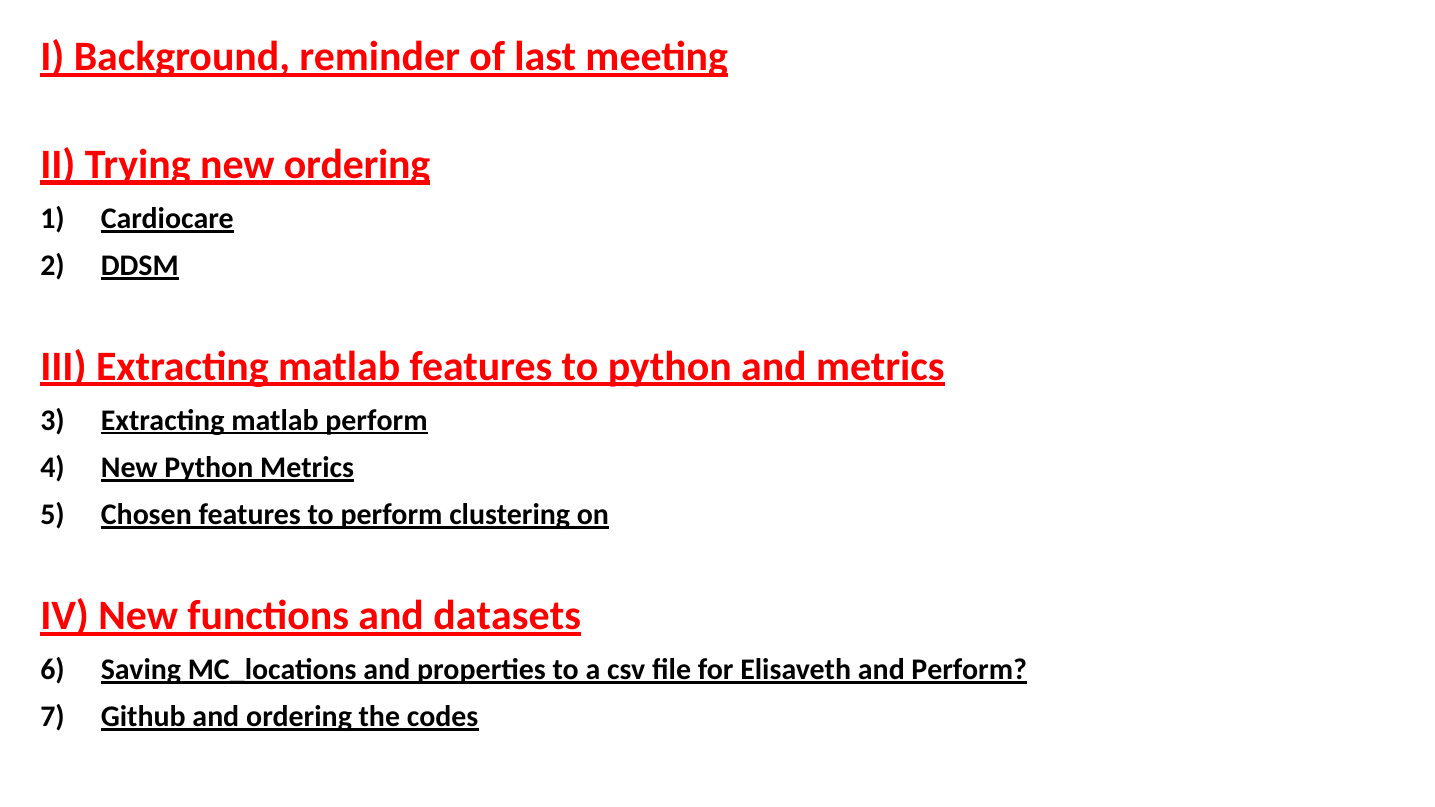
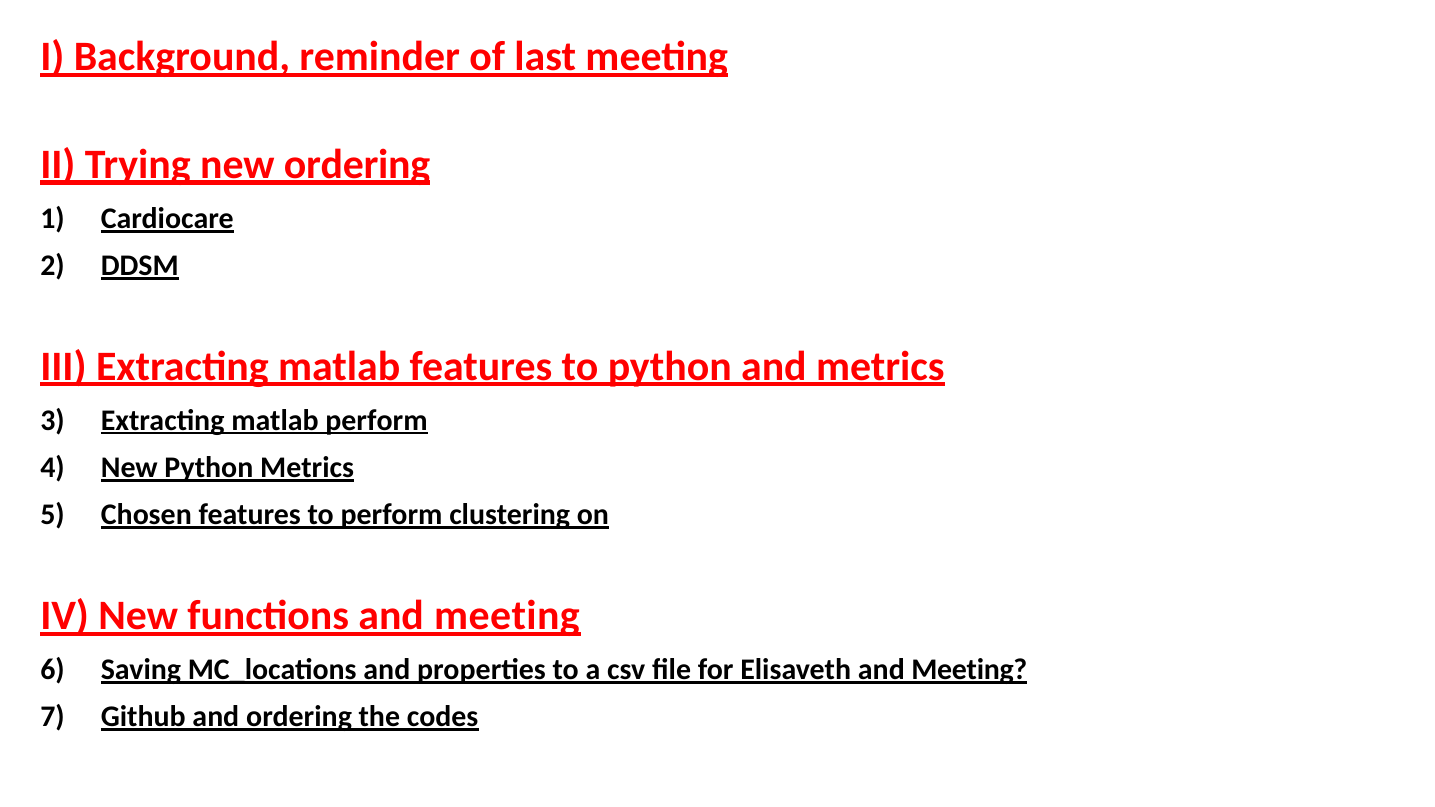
functions and datasets: datasets -> meeting (507, 616)
Elisaveth and Perform: Perform -> Meeting (969, 670)
